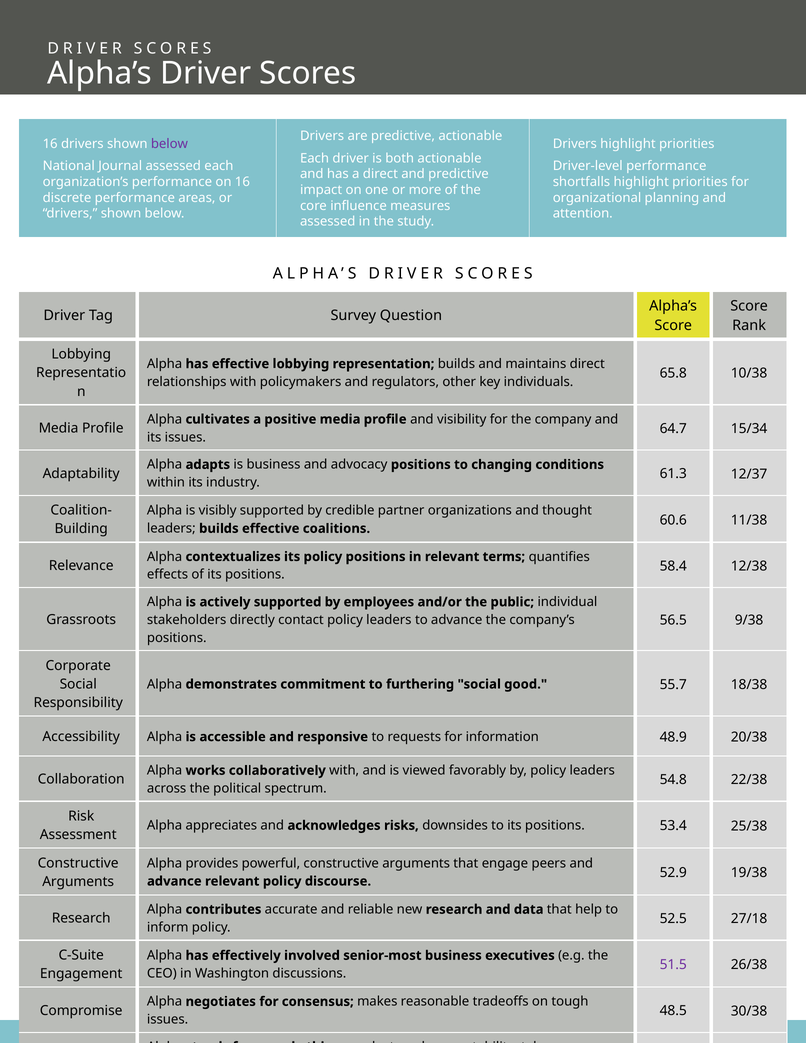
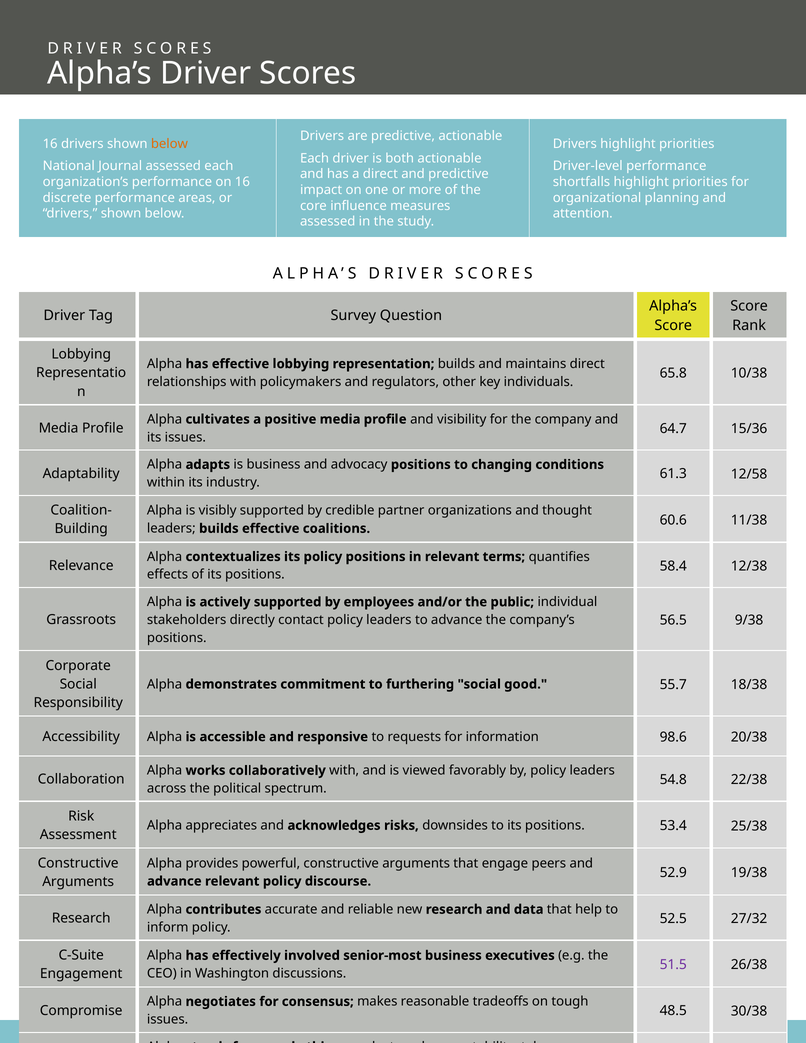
below colour: purple -> orange (169, 144)
15/34: 15/34 -> 15/36 (749, 429)
12/37: 12/37 -> 12/58 (749, 474)
48.9: 48.9 -> 98.6 (673, 737)
27/18: 27/18 -> 27/32 (749, 919)
